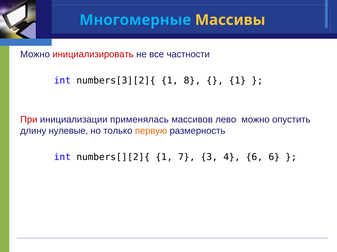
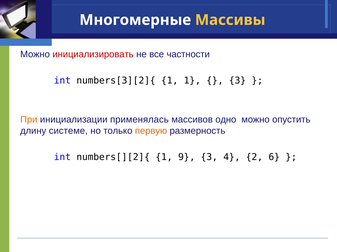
Многомерные colour: light blue -> white (135, 20)
1 8: 8 -> 1 (192, 81)
1: 1 -> 3 (237, 81)
При colour: red -> orange (29, 120)
лево: лево -> одно (226, 120)
нулевые: нулевые -> системе (68, 131)
7: 7 -> 9 (187, 157)
4 6: 6 -> 2 (254, 157)
